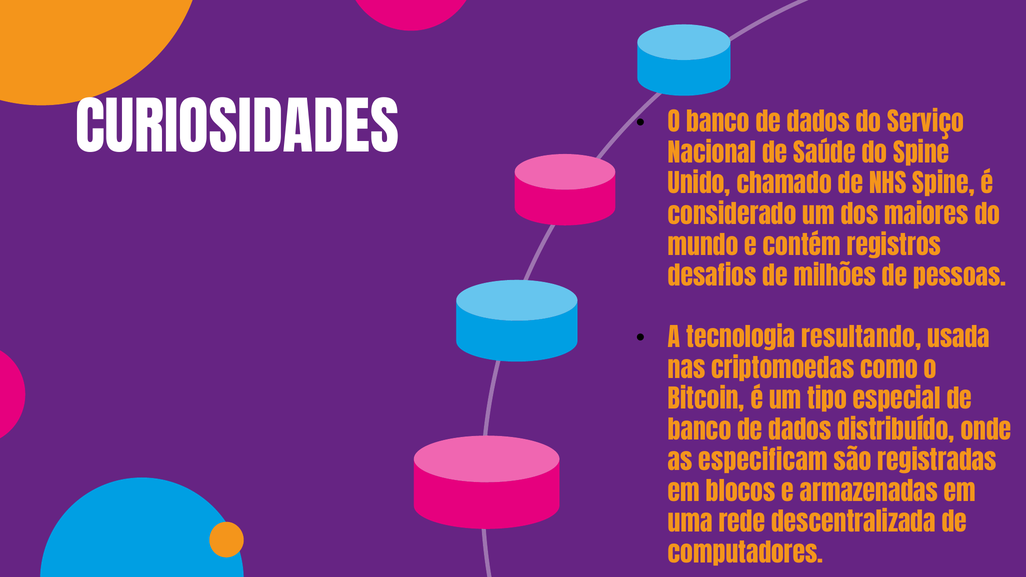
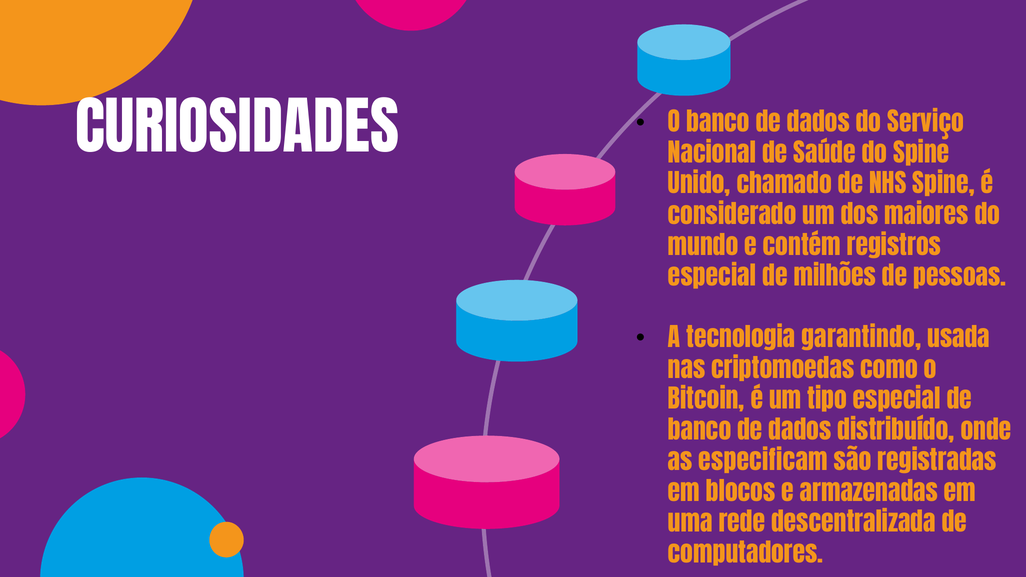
desafios: desafios -> especial (712, 277)
resultando: resultando -> garantindo (861, 339)
